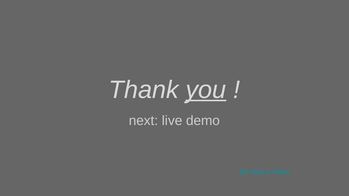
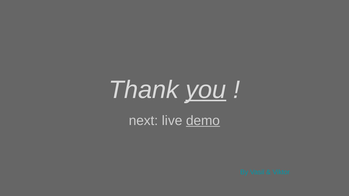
demo underline: none -> present (203, 121)
